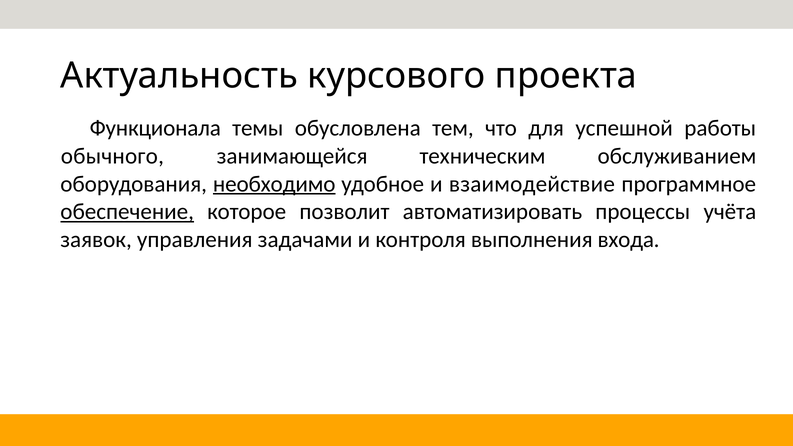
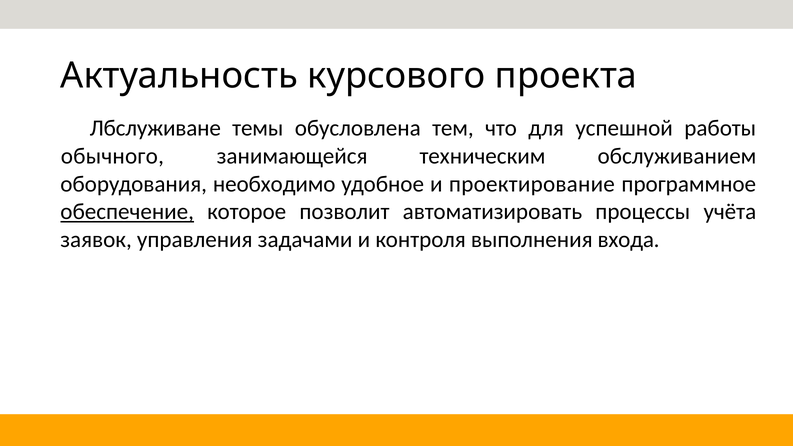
Функционала: Функционала -> Лбслуживане (155, 128)
необходимо underline: present -> none (274, 184)
взаимодействие: взаимодействие -> проектирование (532, 184)
